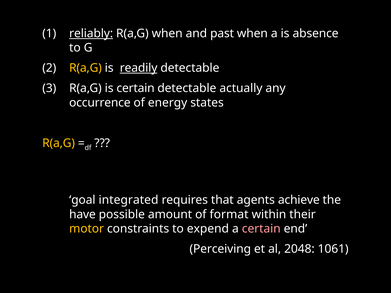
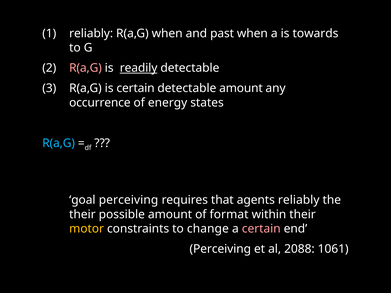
reliably underline: present -> none (91, 33)
absence: absence -> towards (316, 33)
R(a,G colour: yellow -> pink (85, 68)
detectable actually: actually -> amount (241, 88)
R(a,G colour: yellow -> light blue (59, 143)
goal integrated: integrated -> perceiving (129, 200)
agents achieve: achieve -> reliably (299, 200)
have: have -> their (82, 215)
expend: expend -> change (208, 229)
2048: 2048 -> 2088 (299, 249)
